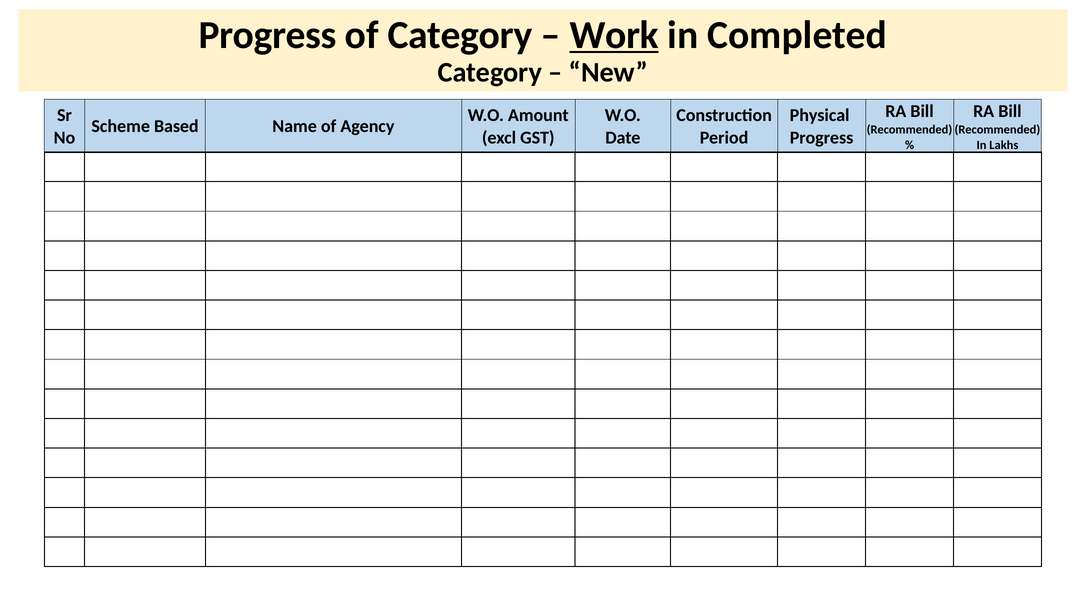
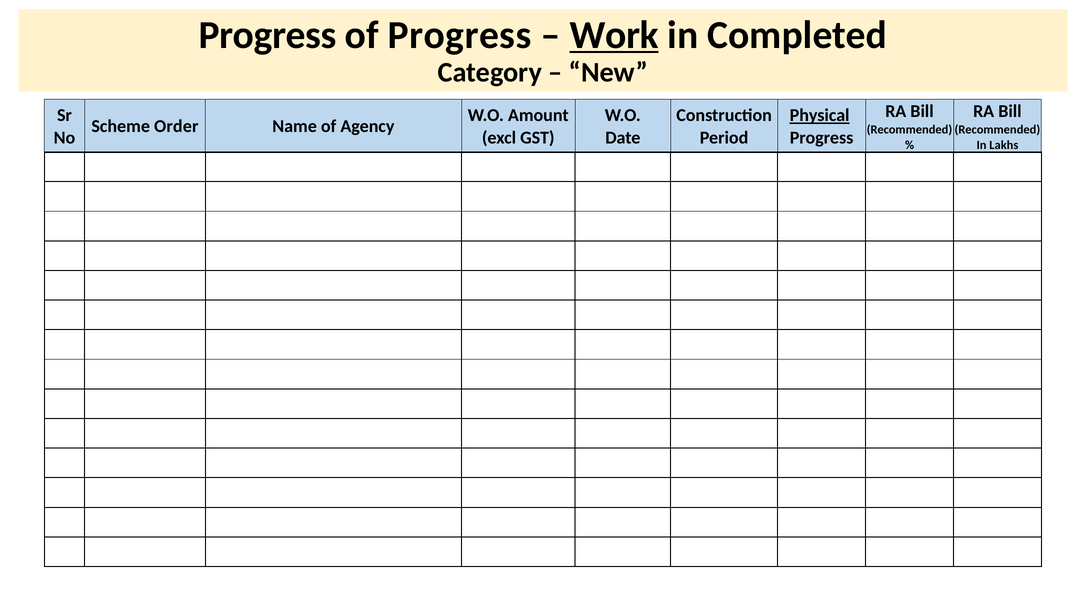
of Category: Category -> Progress (460, 35)
Physical underline: none -> present (820, 115)
Based: Based -> Order (176, 126)
